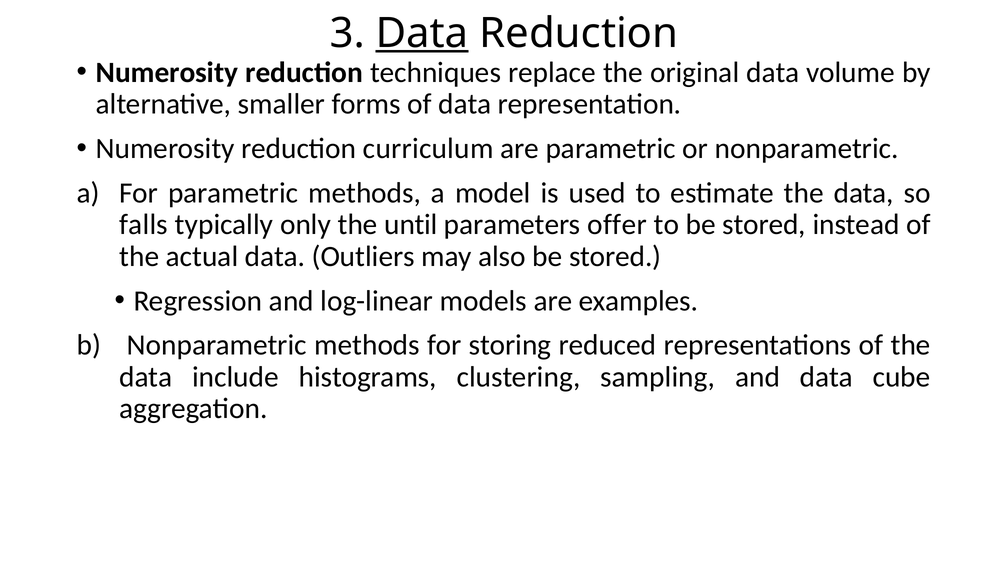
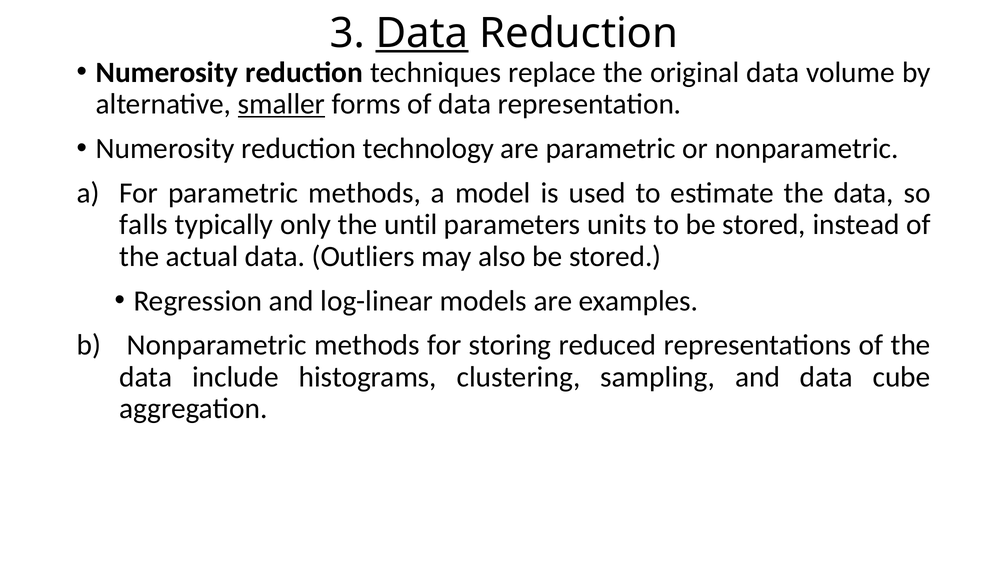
smaller underline: none -> present (282, 104)
curriculum: curriculum -> technology (428, 149)
offer: offer -> units (617, 225)
